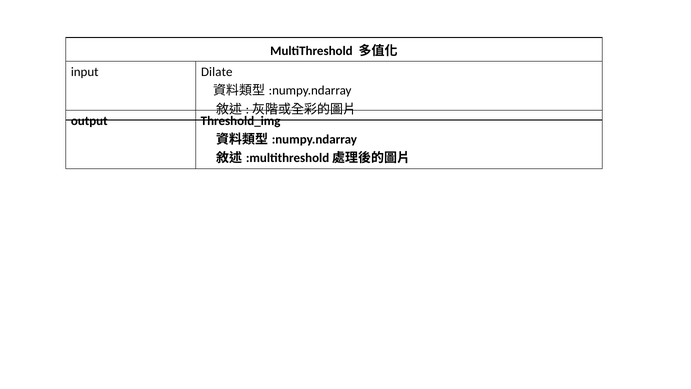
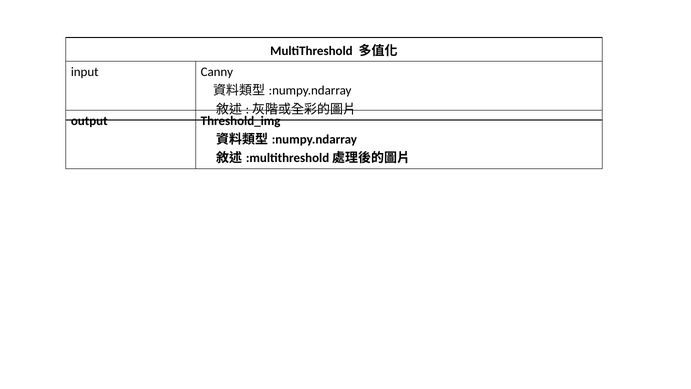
Dilate: Dilate -> Canny (217, 72)
